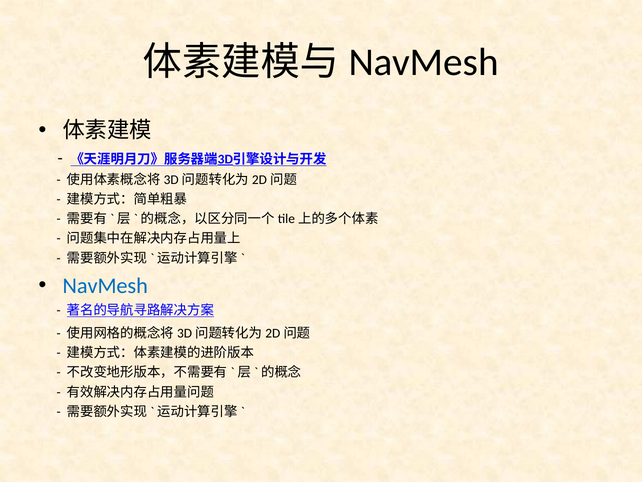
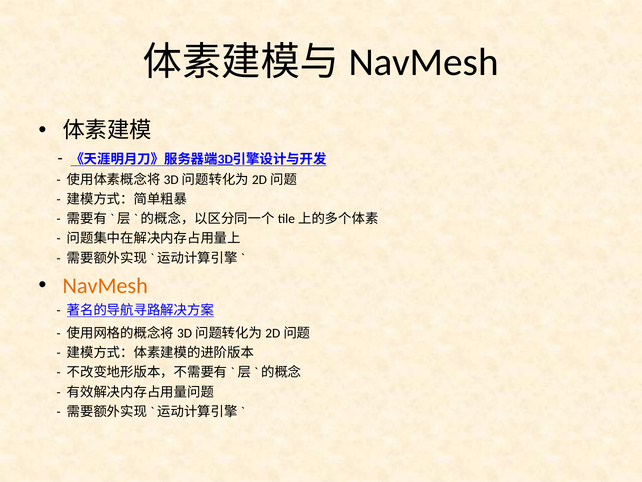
NavMesh colour: blue -> orange (105, 286)
